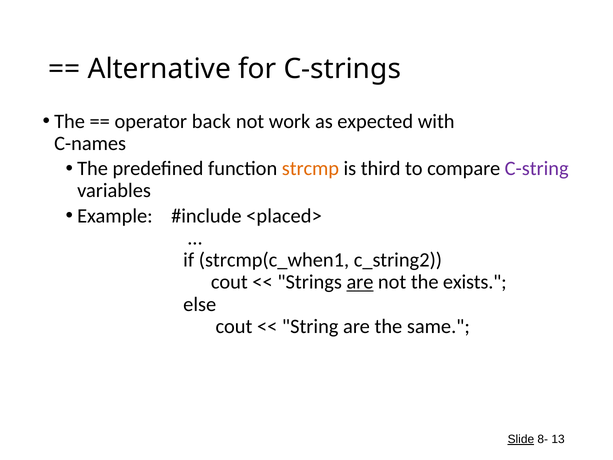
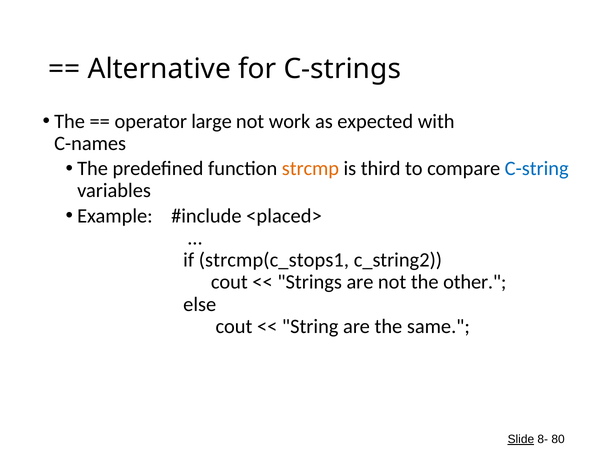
back: back -> large (212, 121)
C-string colour: purple -> blue (537, 169)
strcmp(c_when1: strcmp(c_when1 -> strcmp(c_stops1 (274, 260)
are underline: present -> none (360, 282)
exists: exists -> other (475, 282)
13: 13 -> 80 (558, 439)
